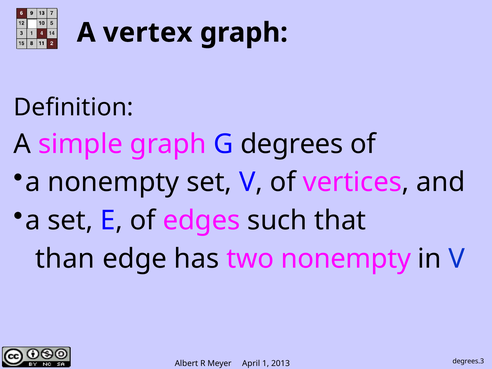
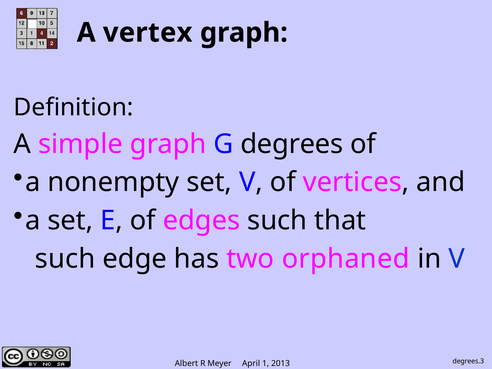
than: than -> such (65, 259)
two nonempty: nonempty -> orphaned (346, 259)
